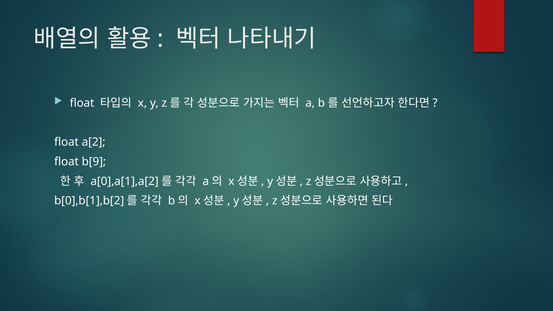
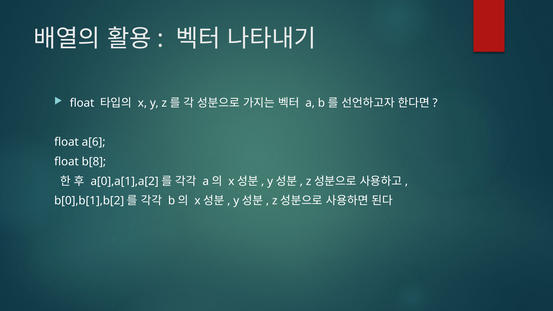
a[2: a[2 -> a[6 (94, 142)
b[9: b[9 -> b[8 (94, 162)
